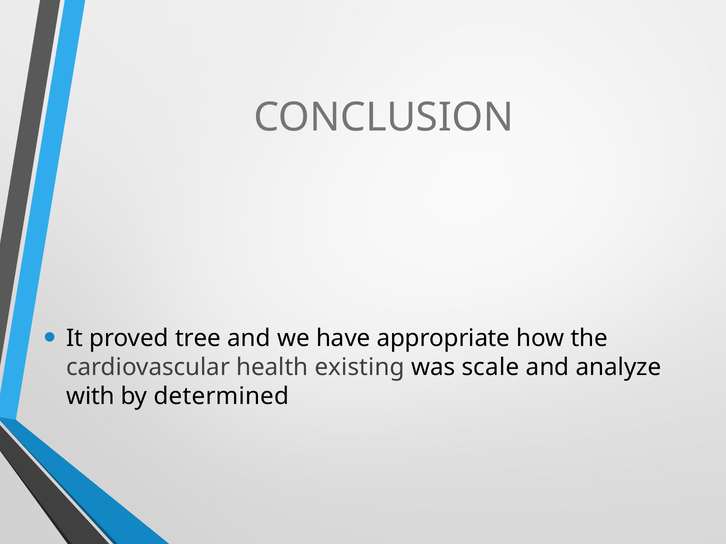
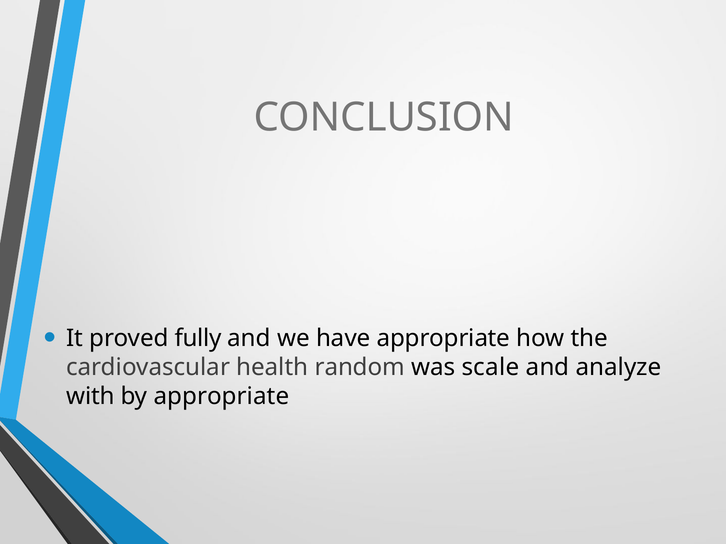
tree: tree -> fully (198, 339)
existing: existing -> random (360, 368)
by determined: determined -> appropriate (222, 397)
